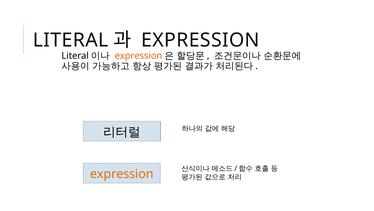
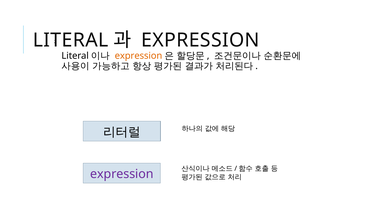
expression colour: orange -> purple (122, 173)
